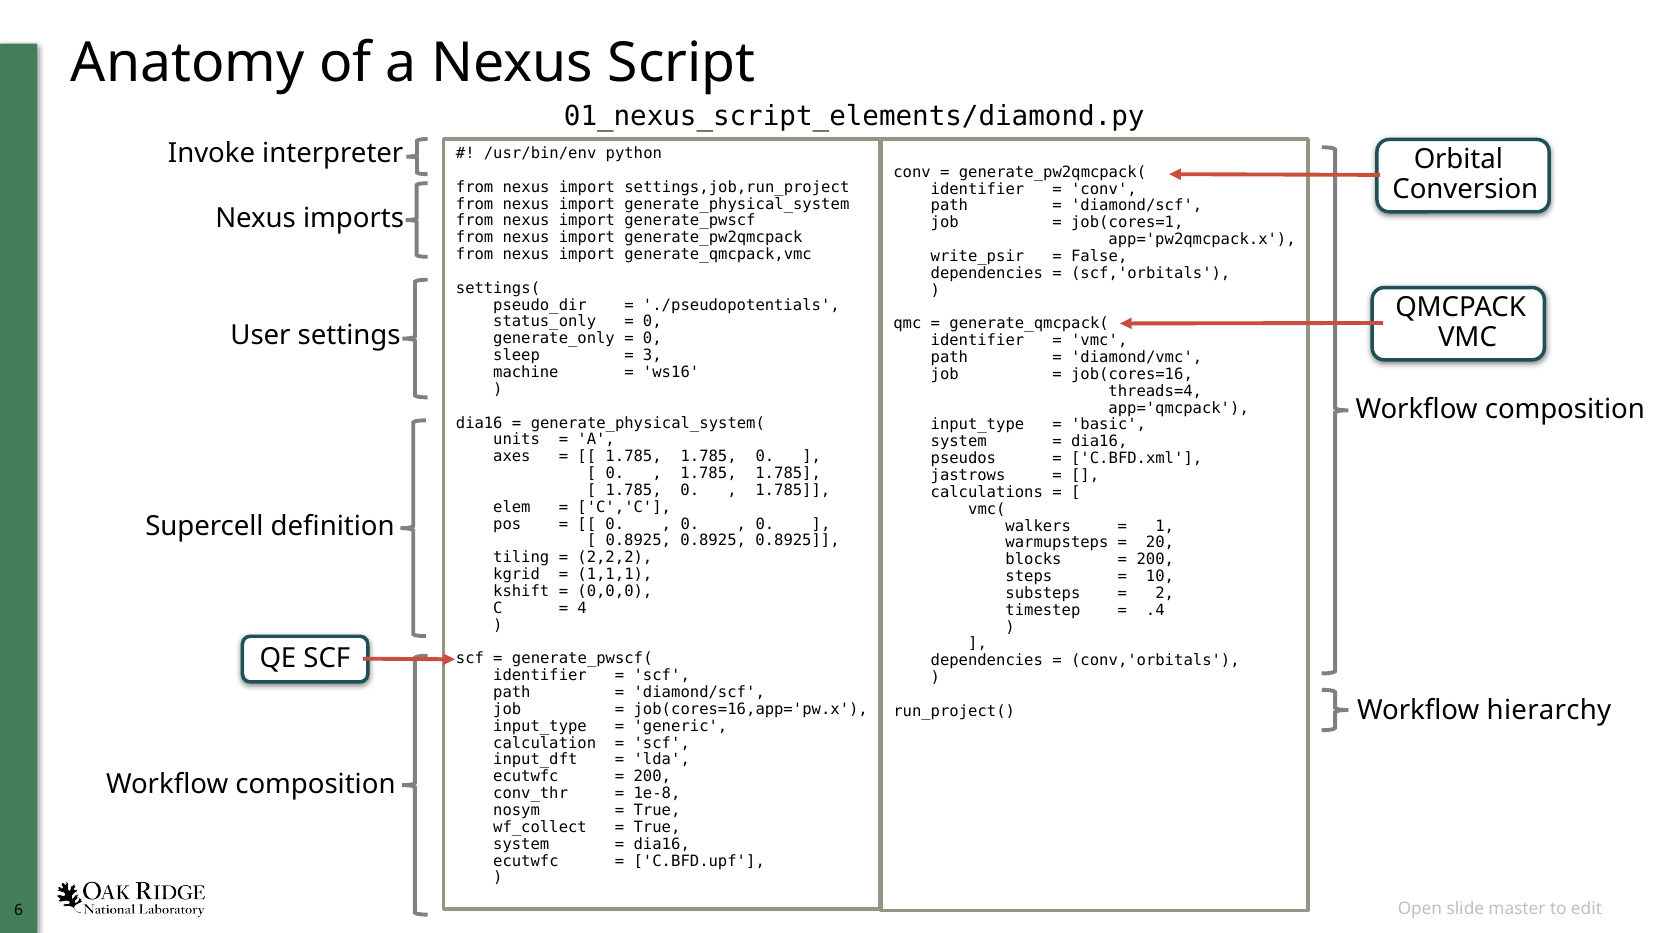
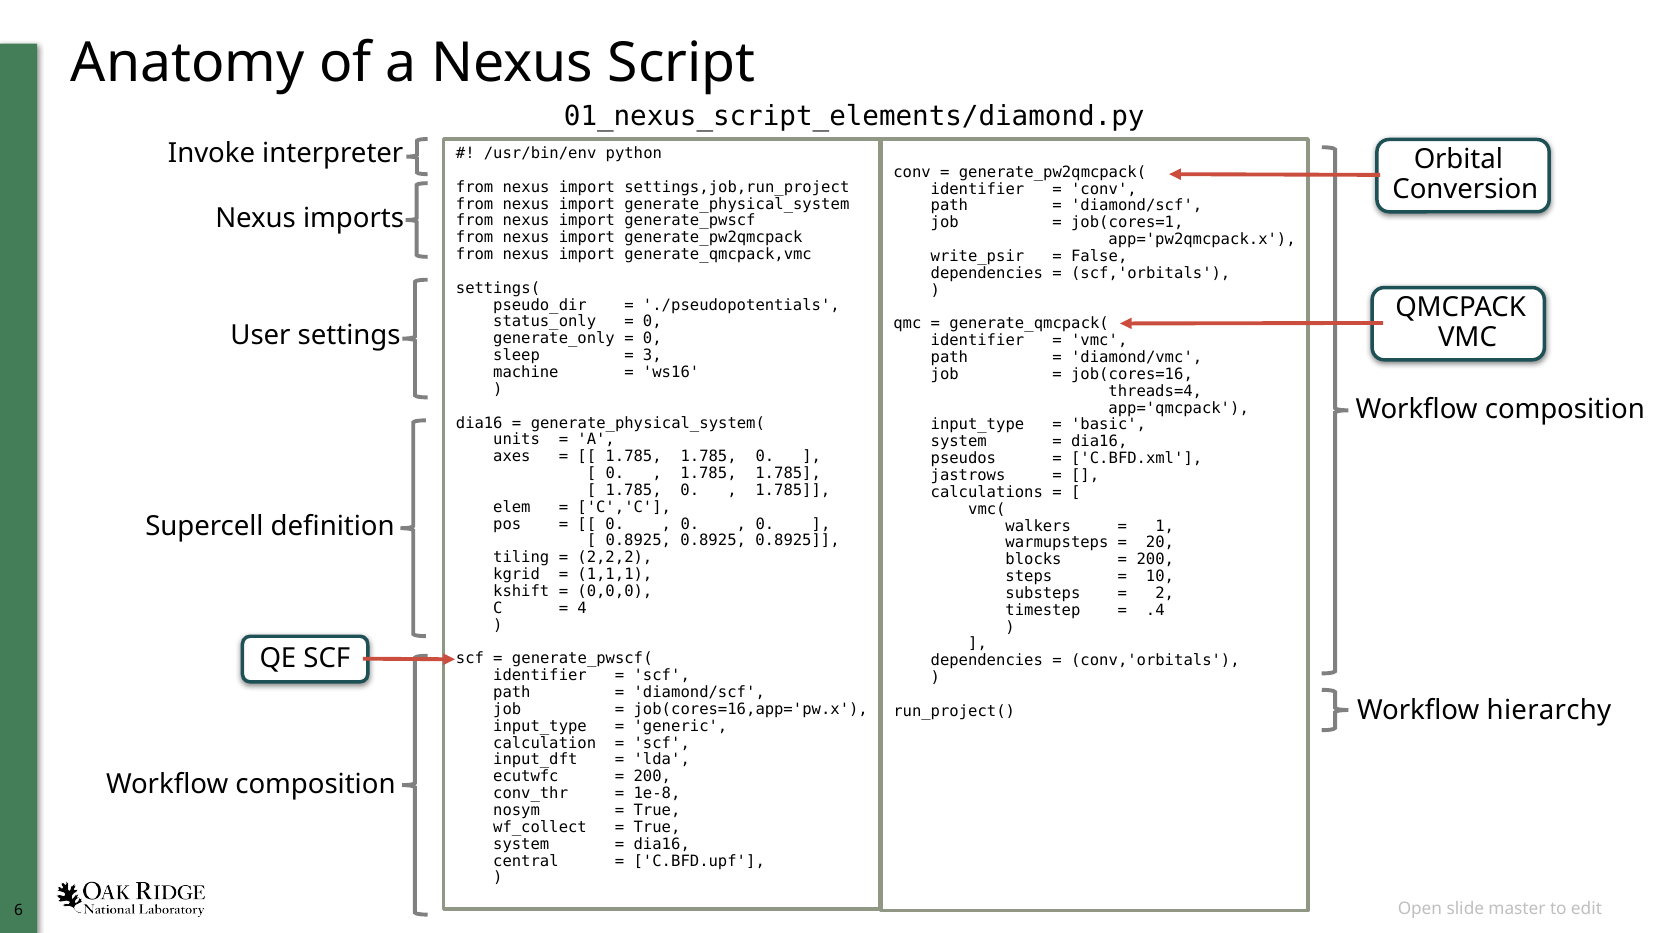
ecutwfc: ecutwfc -> central (526, 861)
